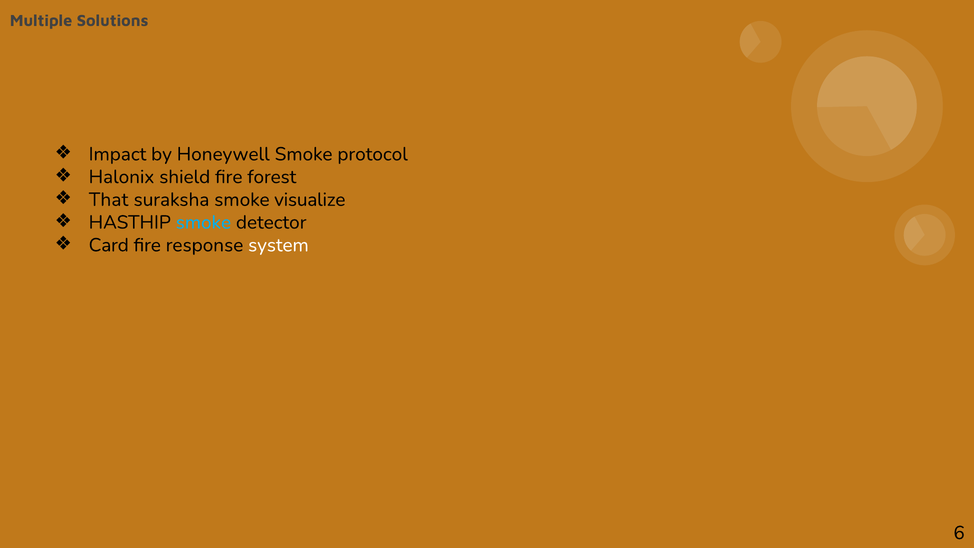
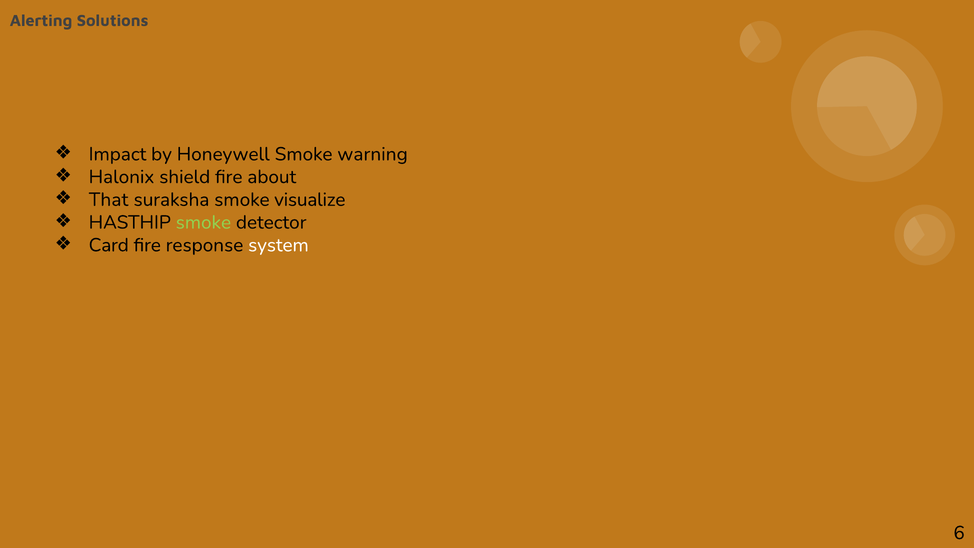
Multiple: Multiple -> Alerting (41, 21)
protocol: protocol -> warning (373, 154)
forest: forest -> about (272, 177)
smoke colour: light blue -> light green (203, 222)
